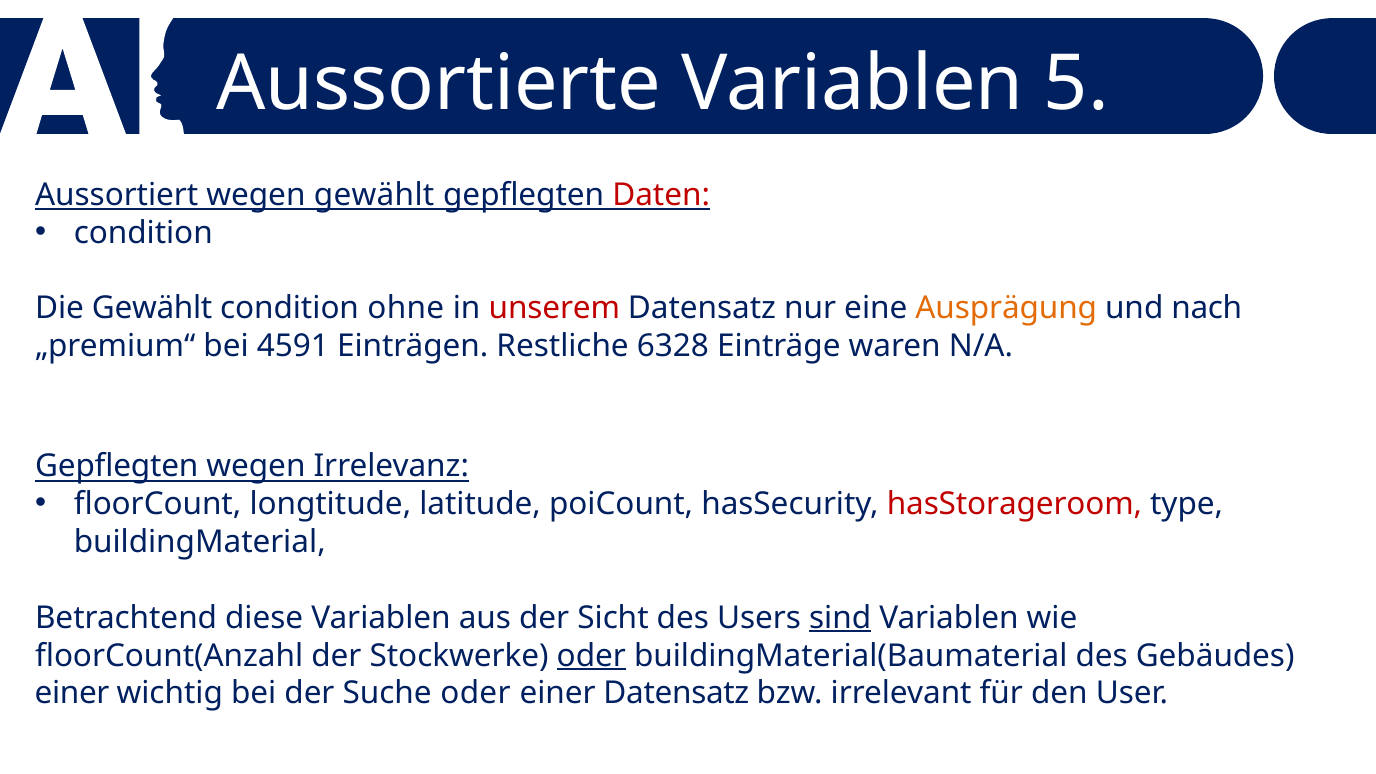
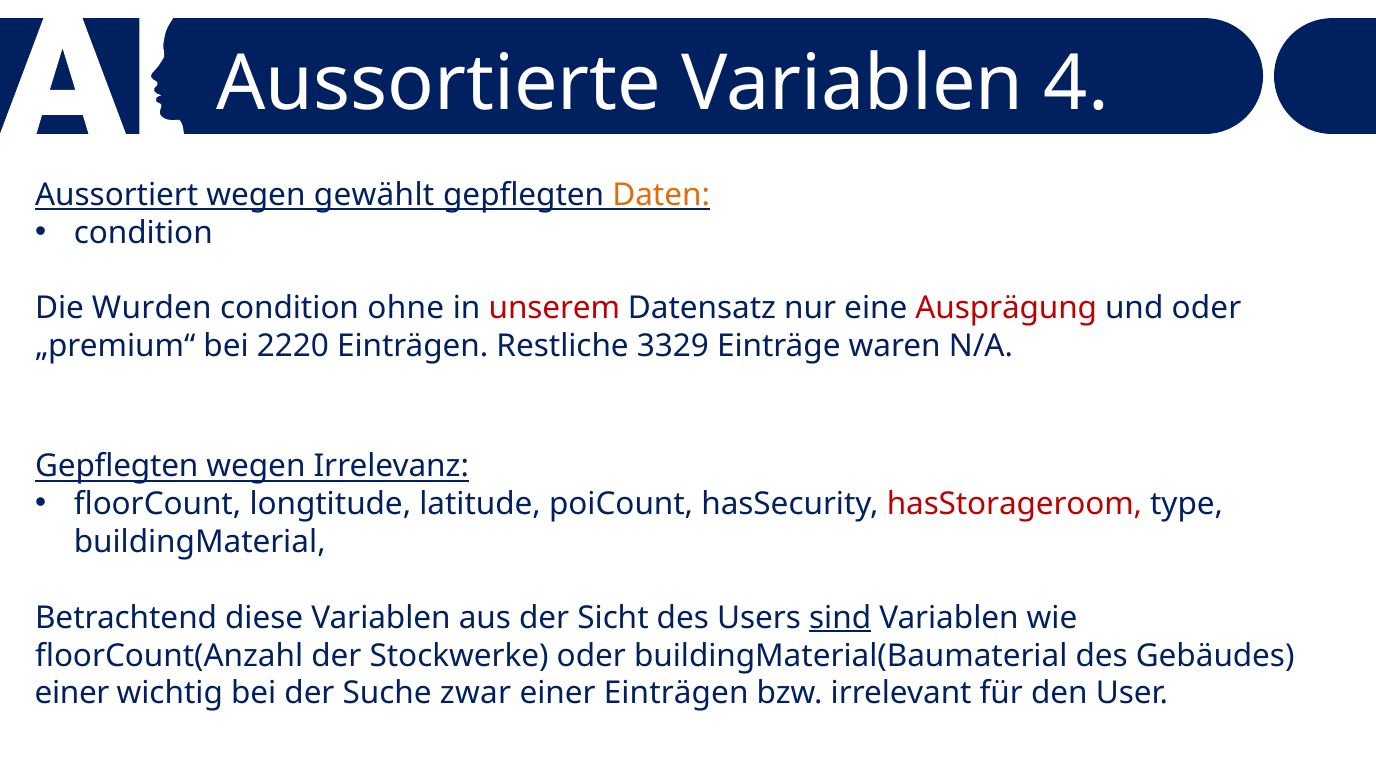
5: 5 -> 4 (1076, 84)
Daten colour: red -> orange (661, 195)
Die Gewählt: Gewählt -> Wurden (152, 308)
Ausprägung colour: orange -> red (1006, 308)
und nach: nach -> oder (1207, 308)
4591: 4591 -> 2220 (293, 346)
6328: 6328 -> 3329 (673, 346)
oder underline: present -> none (591, 656)
Suche oder: oder -> zwar (476, 693)
einer Datensatz: Datensatz -> Einträgen (676, 693)
